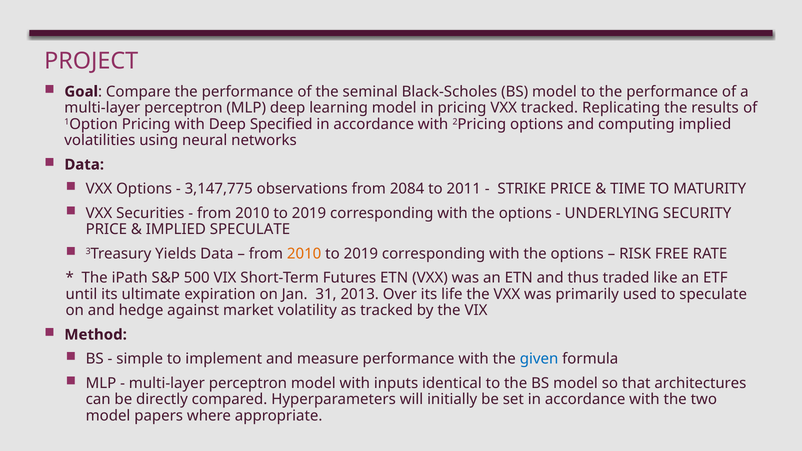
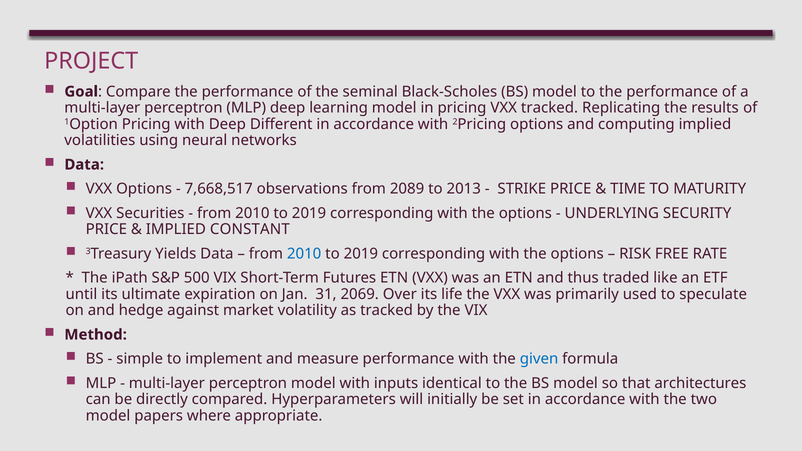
Specified: Specified -> Different (281, 124)
3,147,775: 3,147,775 -> 7,668,517 (219, 189)
2084: 2084 -> 2089 (407, 189)
2011: 2011 -> 2013 (464, 189)
IMPLIED SPECULATE: SPECULATE -> CONSTANT (250, 229)
2010 colour: orange -> blue (304, 254)
2013: 2013 -> 2069 (360, 294)
